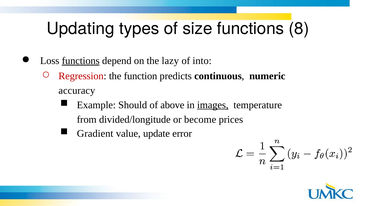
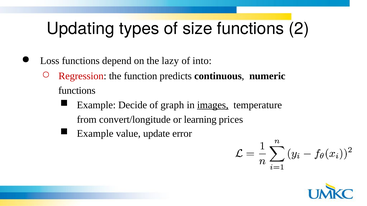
8: 8 -> 2 (299, 29)
functions underline: present -> none (81, 61)
accuracy: accuracy -> functions (77, 91)
Should: Should -> Decide (133, 105)
above: above -> graph (172, 105)
divided/longitude: divided/longitude -> convert/longitude (135, 120)
become: become -> learning (200, 120)
Gradient: Gradient -> Example (95, 134)
